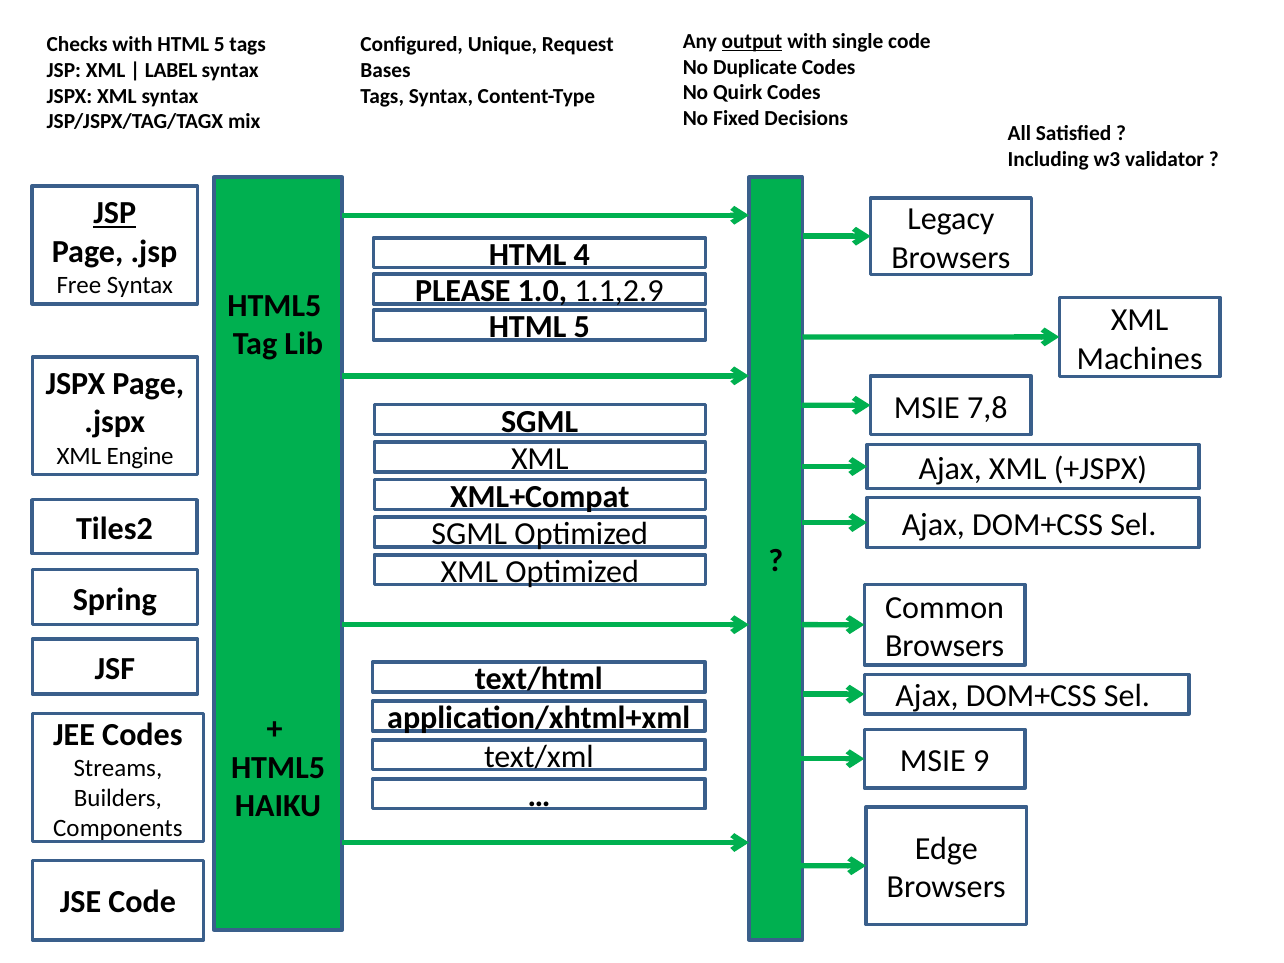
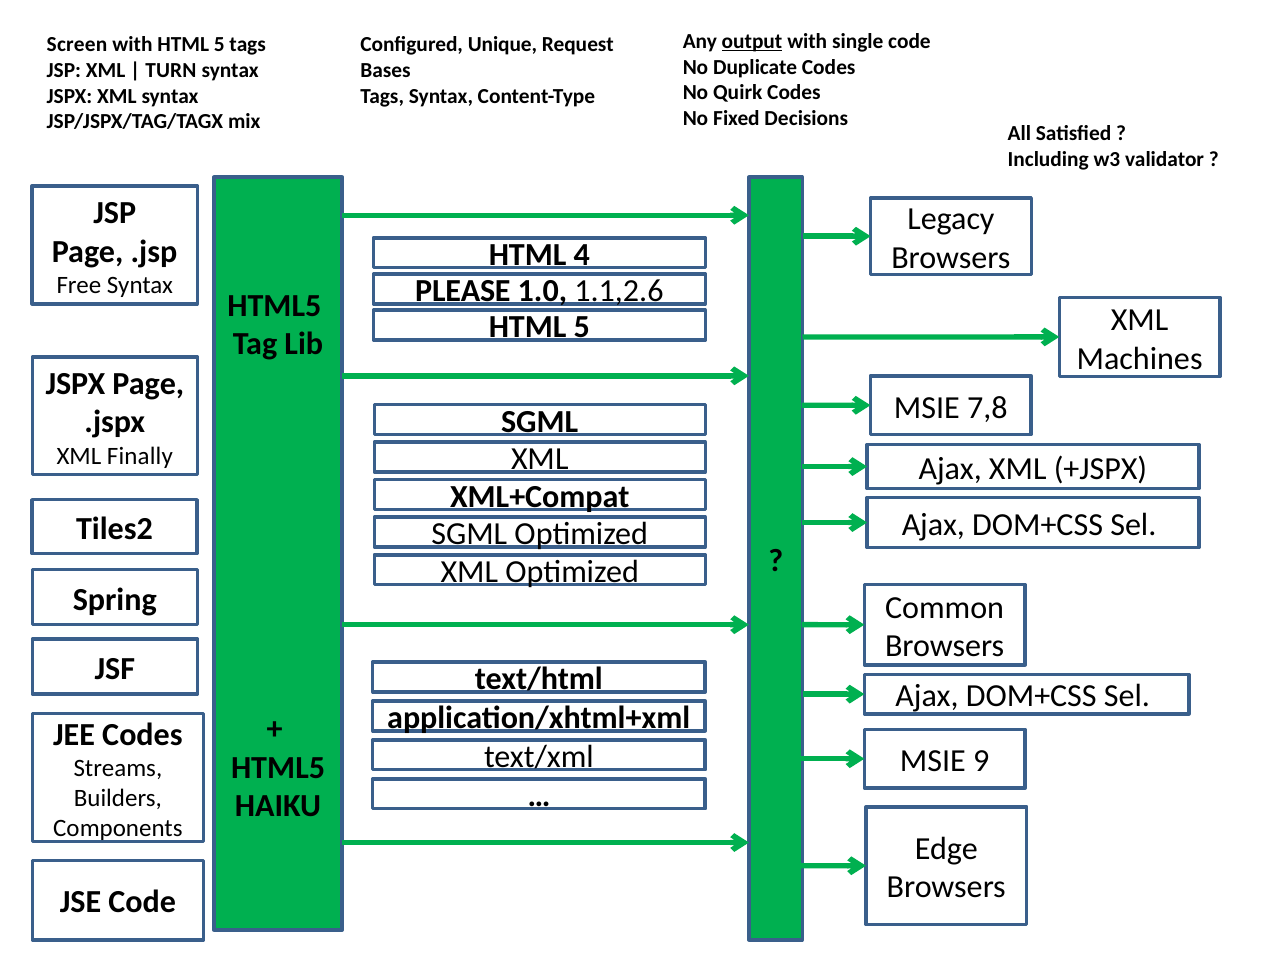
Checks: Checks -> Screen (77, 45)
LABEL: LABEL -> TURN (171, 70)
JSP underline: present -> none (115, 213)
1.1,2.9: 1.1,2.9 -> 1.1,2.6 (619, 291)
Engine: Engine -> Finally (140, 456)
